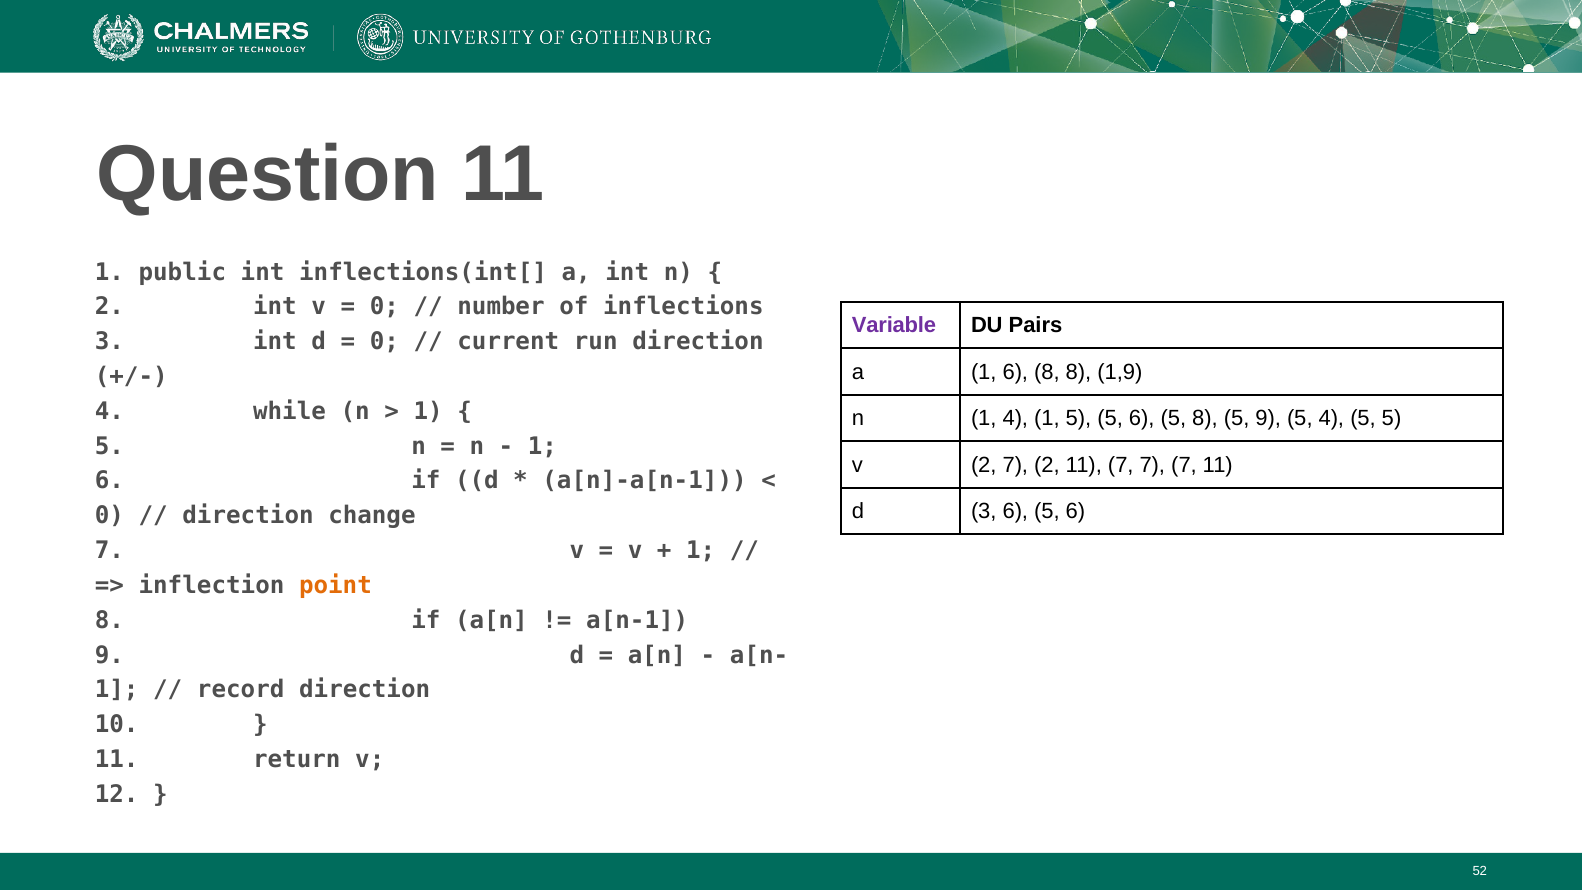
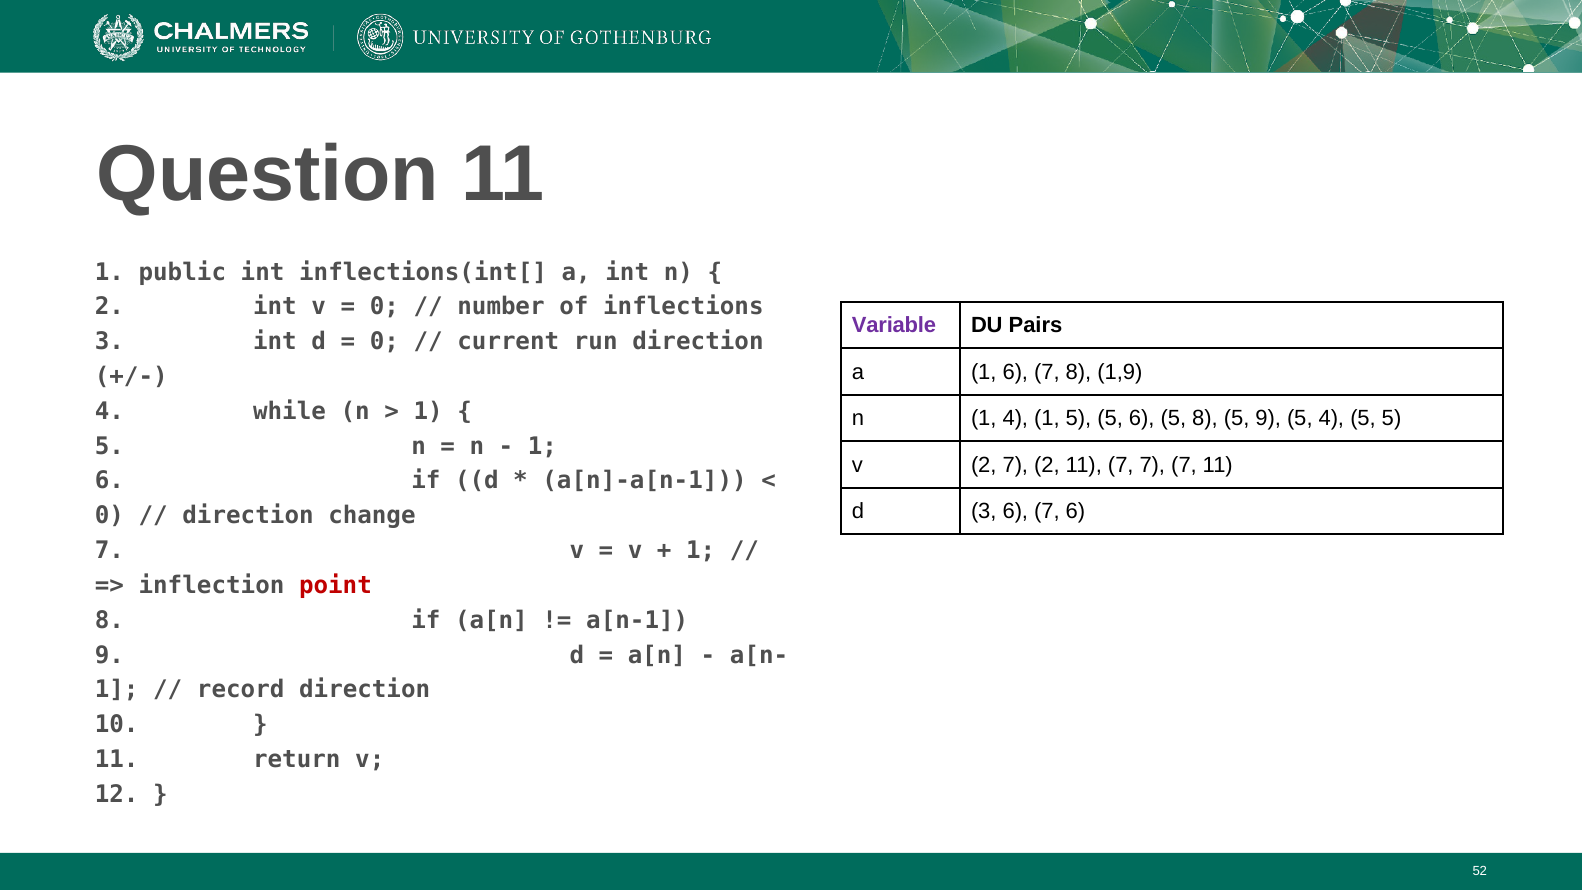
1 6 8: 8 -> 7 (1047, 372)
3 6 5: 5 -> 7 (1047, 511)
point colour: orange -> red (335, 585)
